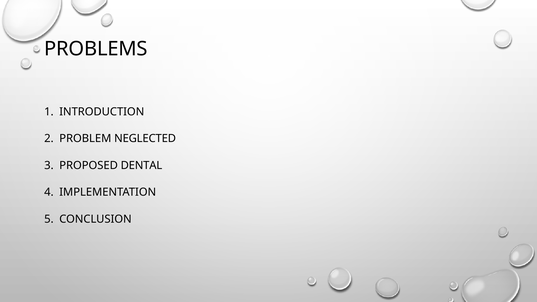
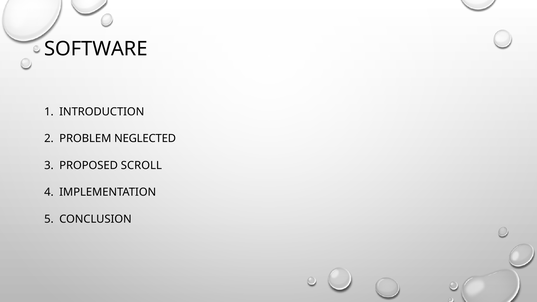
PROBLEMS: PROBLEMS -> SOFTWARE (96, 49)
DENTAL: DENTAL -> SCROLL (141, 165)
